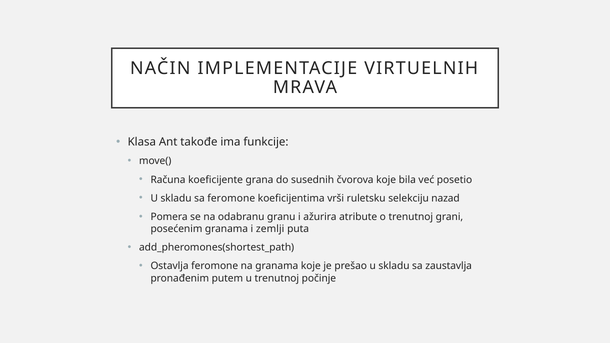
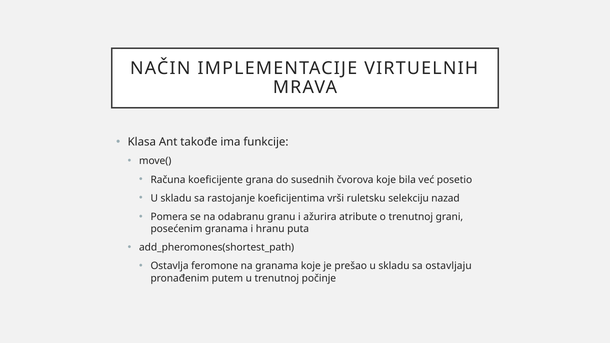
sa feromone: feromone -> rastojanje (231, 198)
zemlji: zemlji -> hranu (270, 229)
zaustavlja: zaustavlja -> ostavljaju (449, 266)
